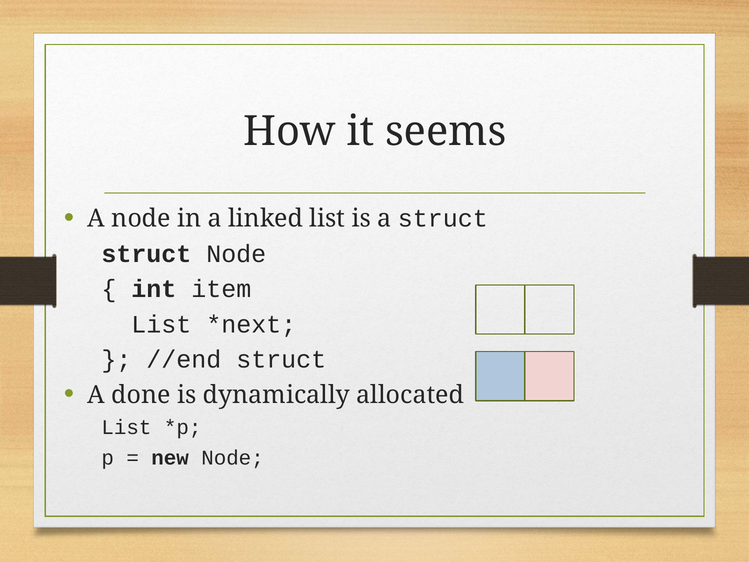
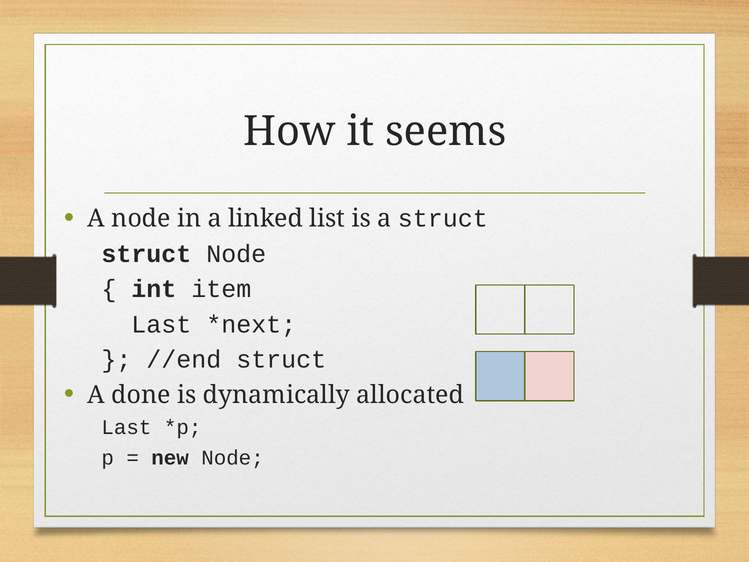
List: List -> Last (161, 324)
List: List -> Last (126, 427)
